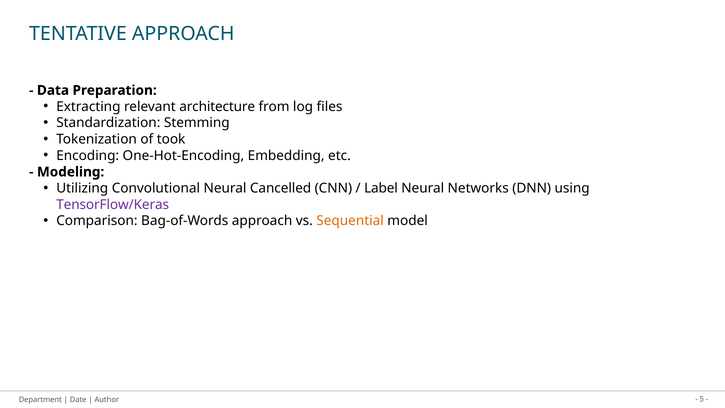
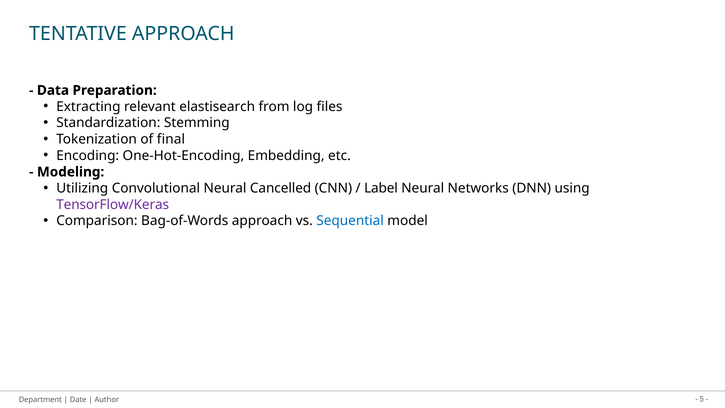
architecture: architecture -> elastisearch (217, 107)
took: took -> final (171, 139)
Sequential colour: orange -> blue (350, 221)
